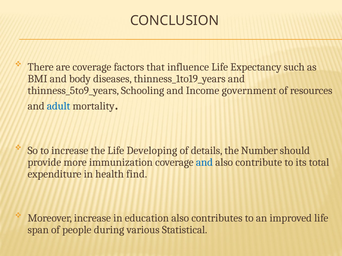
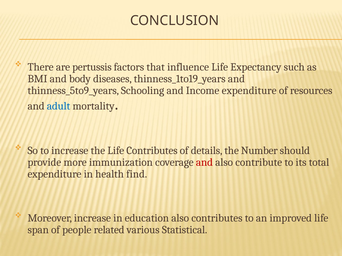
are coverage: coverage -> pertussis (92, 67)
Income government: government -> expenditure (249, 91)
Life Developing: Developing -> Contributes (152, 151)
and colour: blue -> red (204, 163)
during: during -> related (109, 230)
